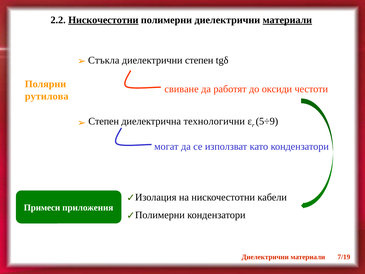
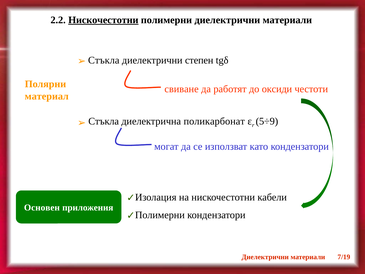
материали underline: present -> none (287, 20)
рутилова: рутилова -> материал (47, 96)
Степен: Степен -> Стъкла (104, 121)
технологични: технологични -> поликарбонат (214, 121)
Примеси: Примеси -> Основен (42, 207)
